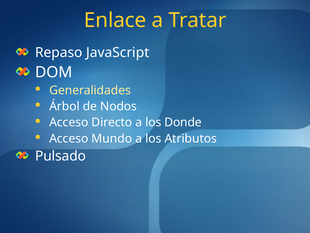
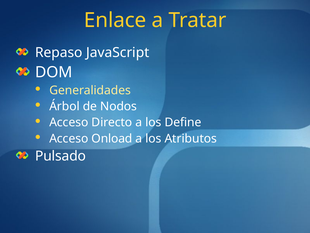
Donde: Donde -> Define (183, 122)
Mundo: Mundo -> Onload (112, 138)
